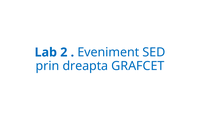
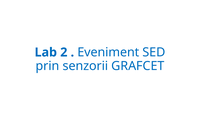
dreapta: dreapta -> senzorii (85, 66)
